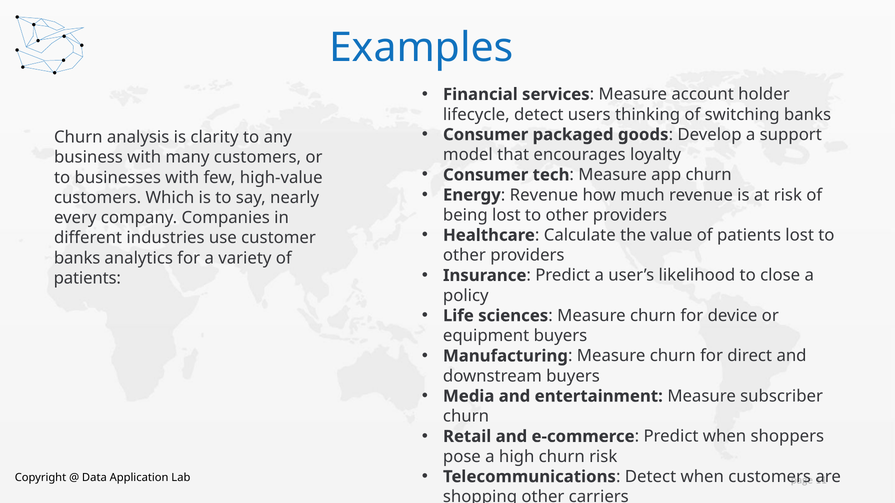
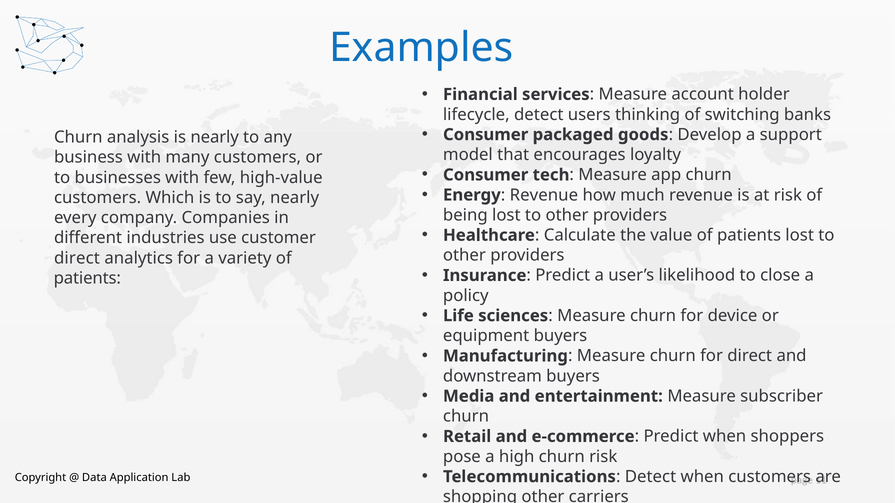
is clarity: clarity -> nearly (215, 137)
banks: banks -> direct (77, 258)
